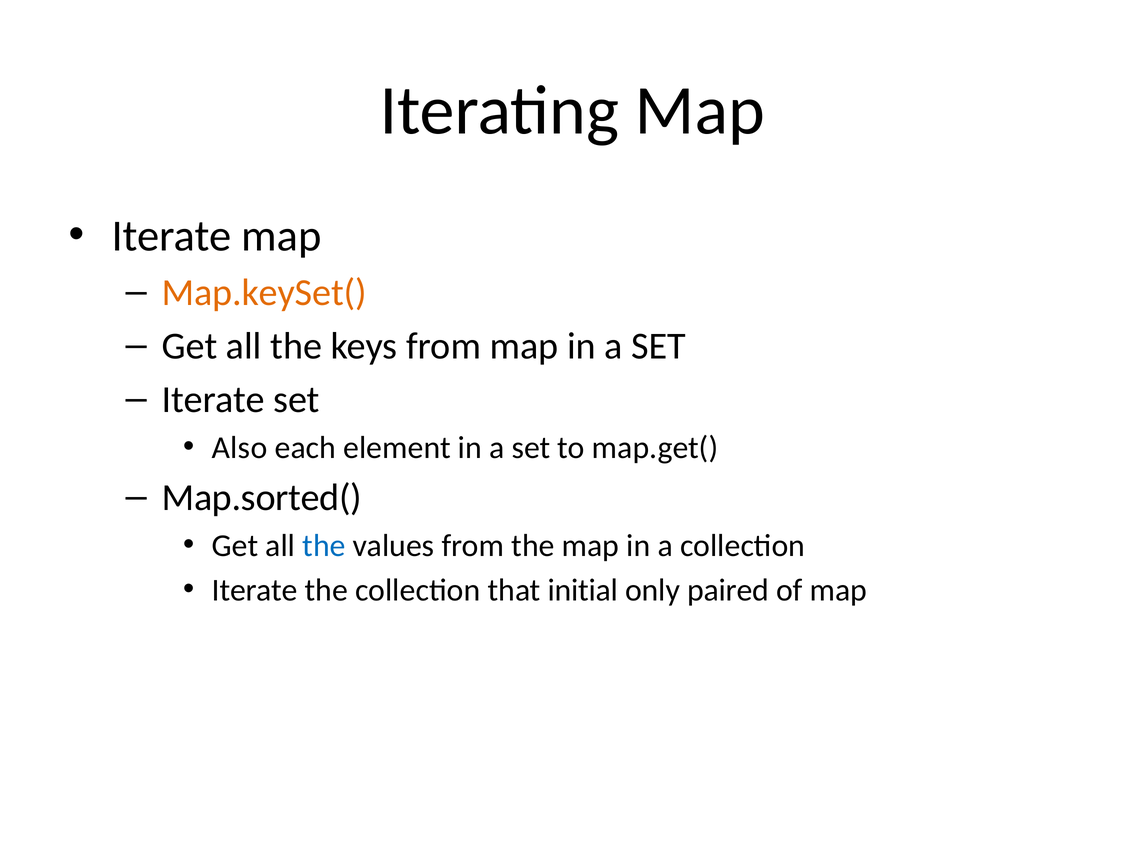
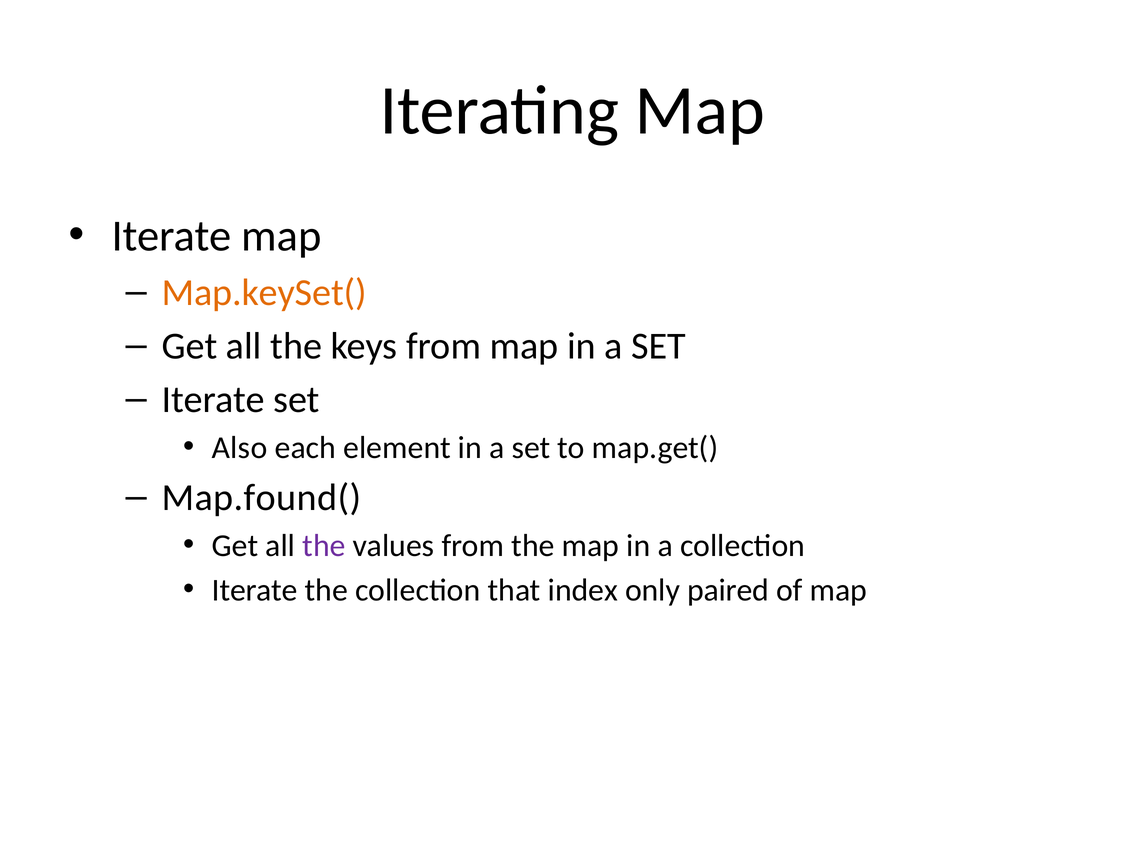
Map.sorted(: Map.sorted( -> Map.found( (261, 497)
the colour: blue -> purple (324, 545)
initial: initial -> index (583, 590)
